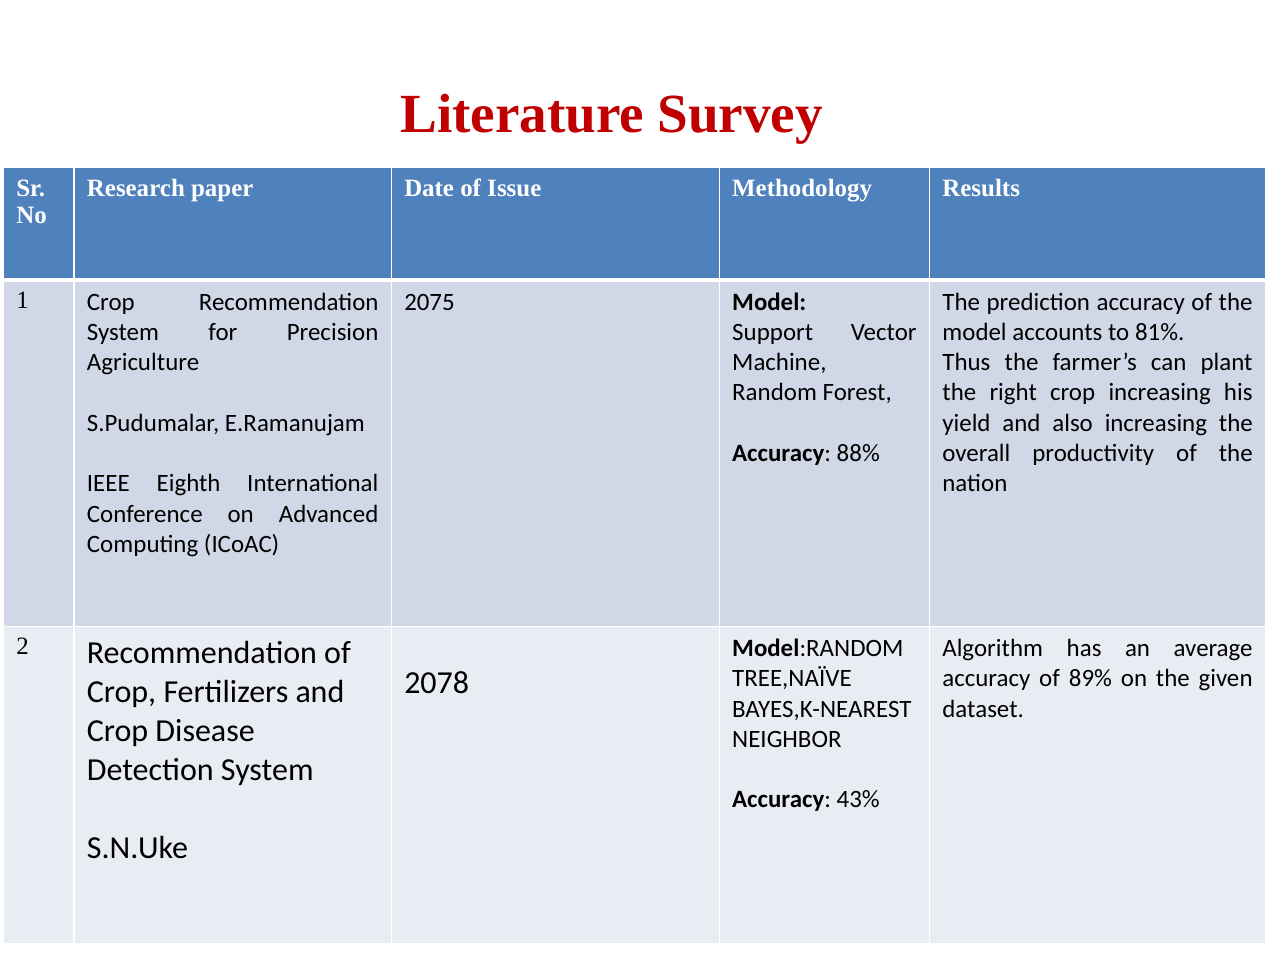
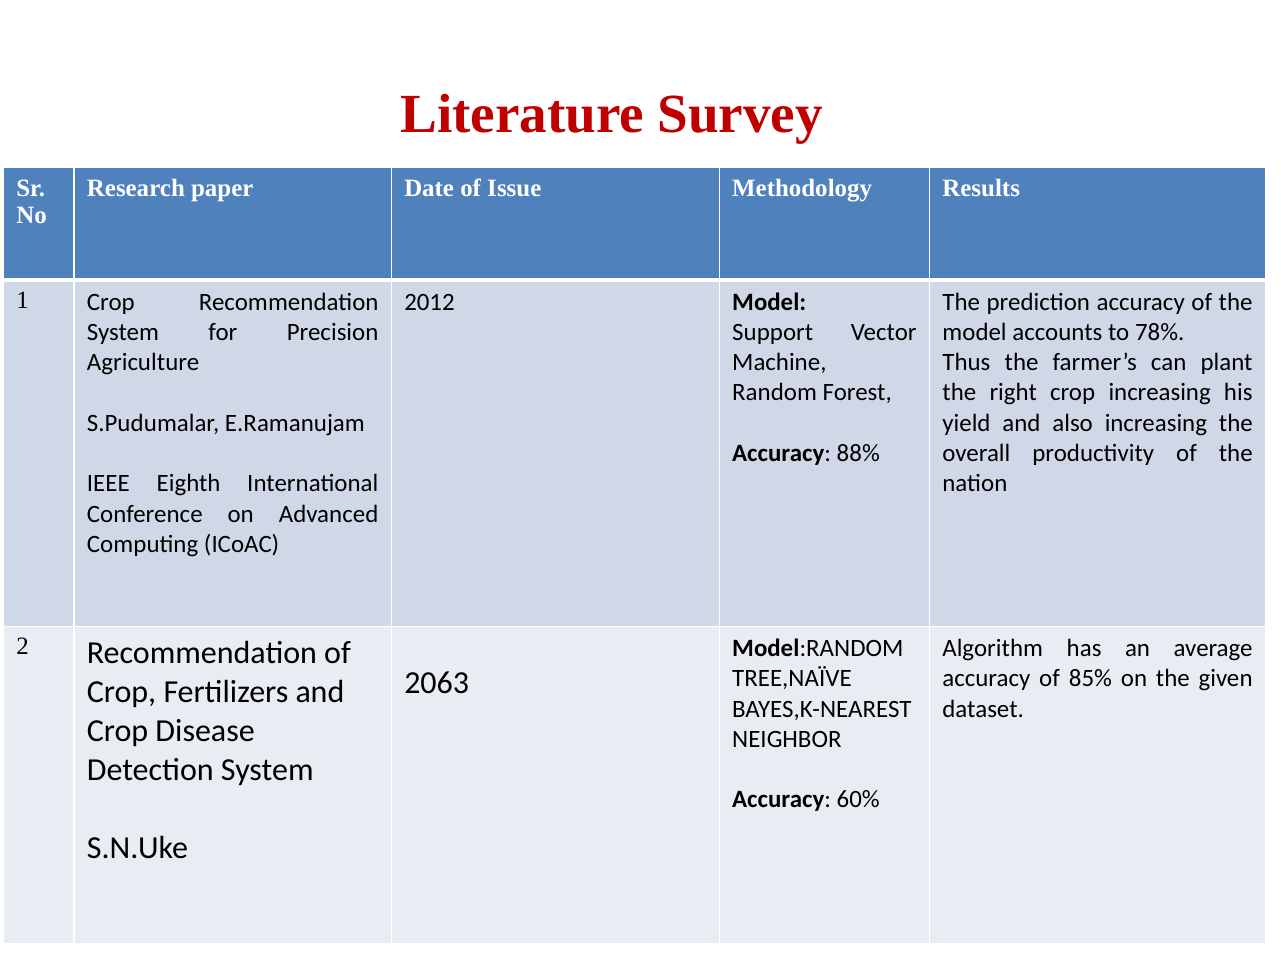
2075: 2075 -> 2012 (429, 302)
81%: 81% -> 78% (1160, 332)
89%: 89% -> 85% (1090, 678)
2078: 2078 -> 2063 (437, 683)
43%: 43% -> 60% (858, 800)
